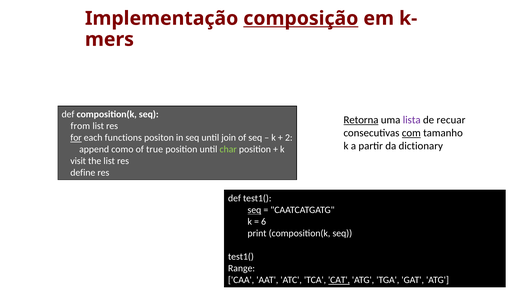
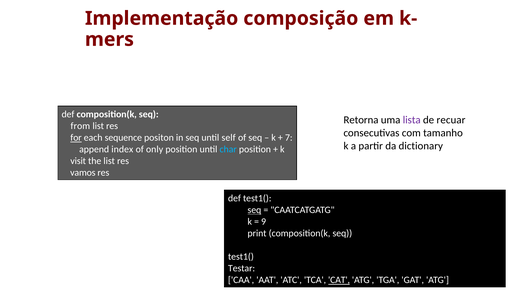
composição underline: present -> none (301, 18)
Retorna underline: present -> none (361, 120)
com underline: present -> none (411, 133)
functions: functions -> sequence (123, 138)
join: join -> self (229, 138)
2: 2 -> 7 (289, 138)
como: como -> index (122, 149)
true: true -> only (155, 149)
char colour: light green -> light blue (228, 149)
define: define -> vamos (83, 173)
6: 6 -> 9 (264, 222)
Range: Range -> Testar (242, 268)
